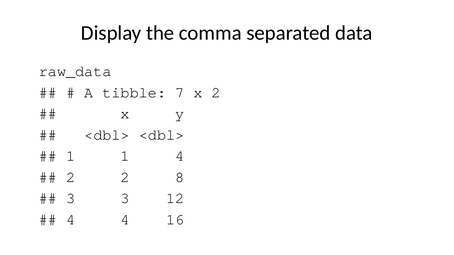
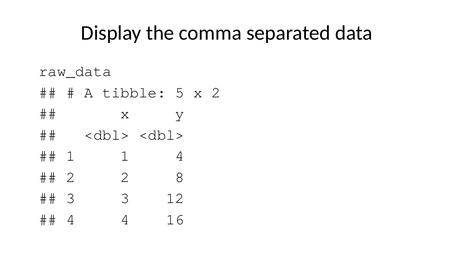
7: 7 -> 5 (180, 93)
